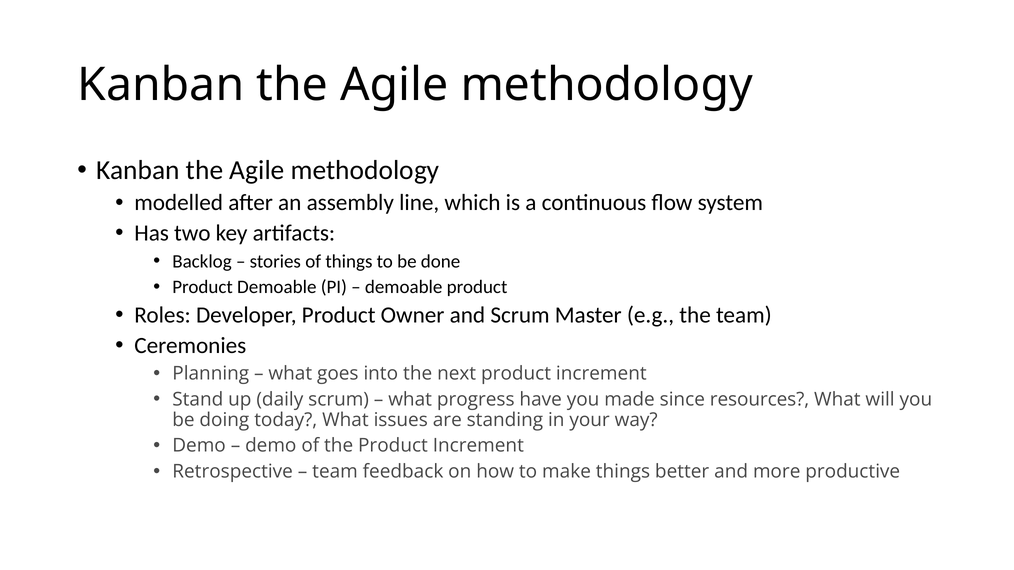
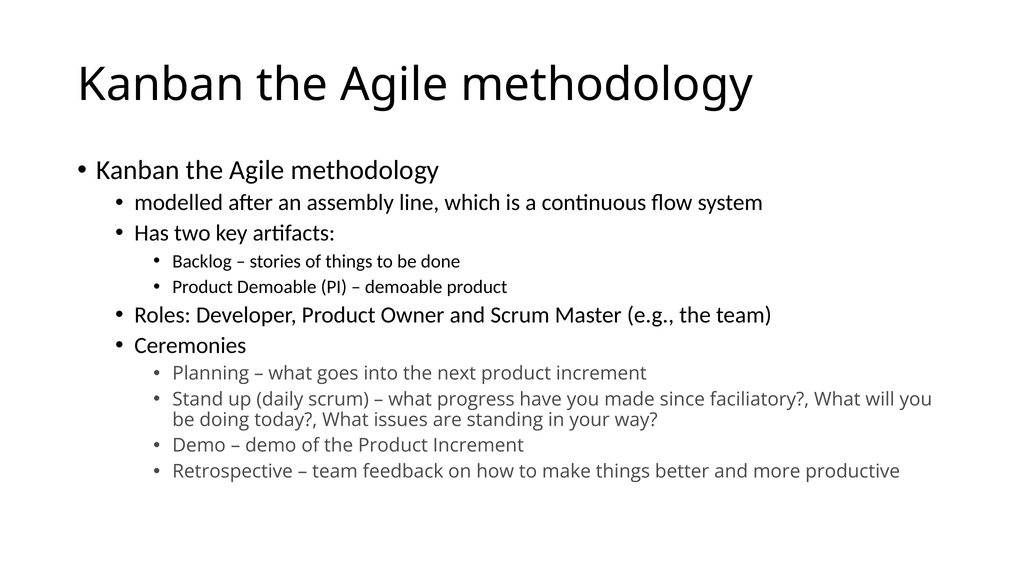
resources: resources -> faciliatory (759, 400)
